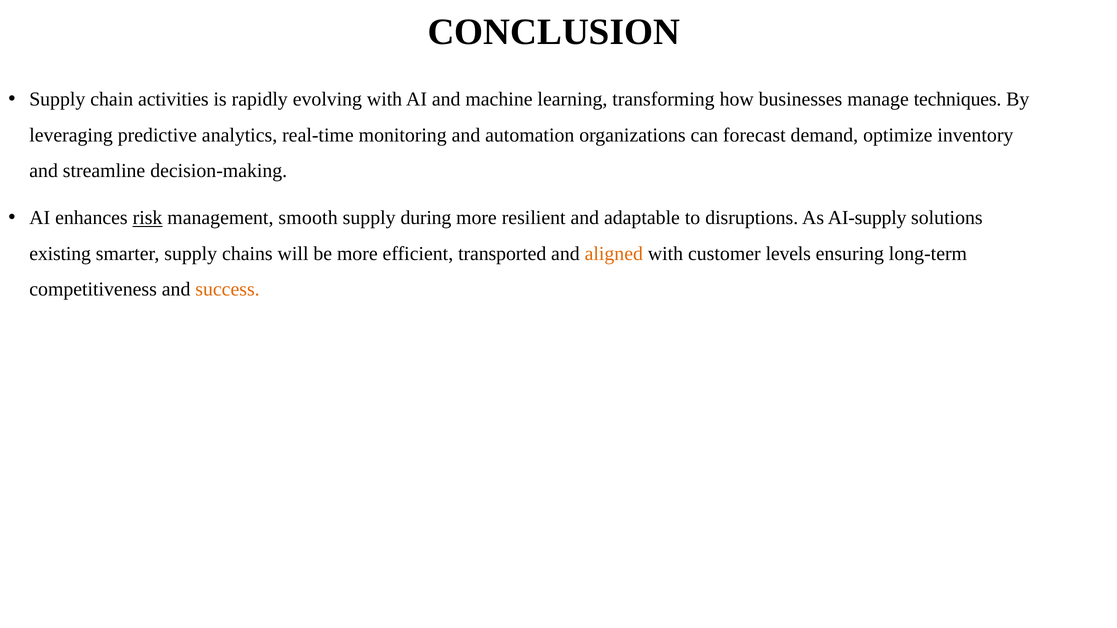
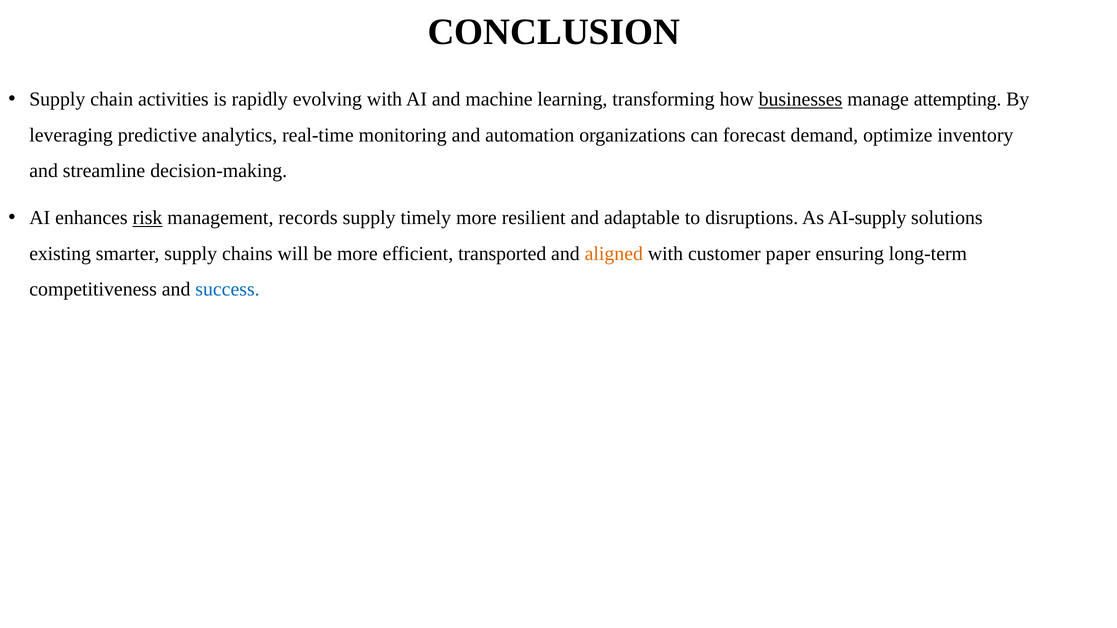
businesses underline: none -> present (800, 99)
techniques: techniques -> attempting (958, 99)
smooth: smooth -> records (308, 218)
during: during -> timely (426, 218)
levels: levels -> paper (788, 254)
success colour: orange -> blue (228, 289)
